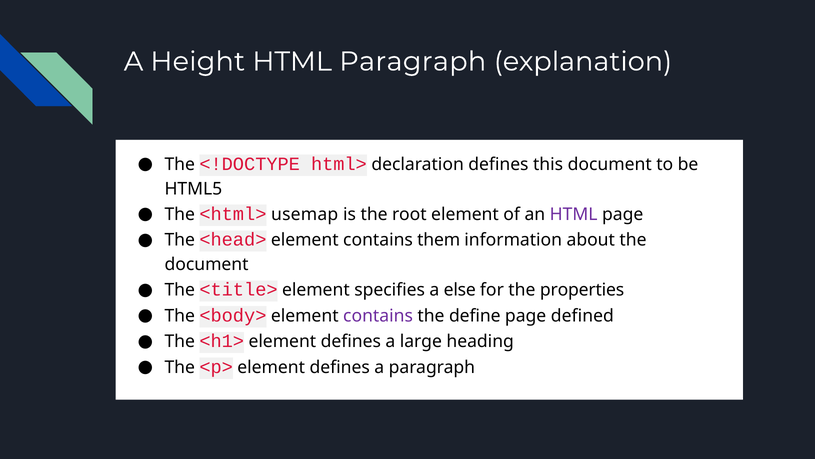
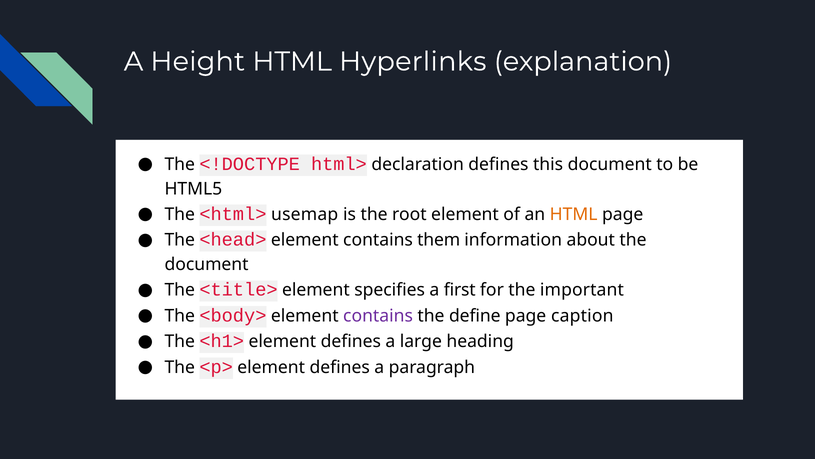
HTML Paragraph: Paragraph -> Hyperlinks (413, 61)
HTML colour: purple -> orange (574, 214)
else: else -> first (460, 290)
properties: properties -> important (582, 290)
defined: defined -> caption (582, 315)
